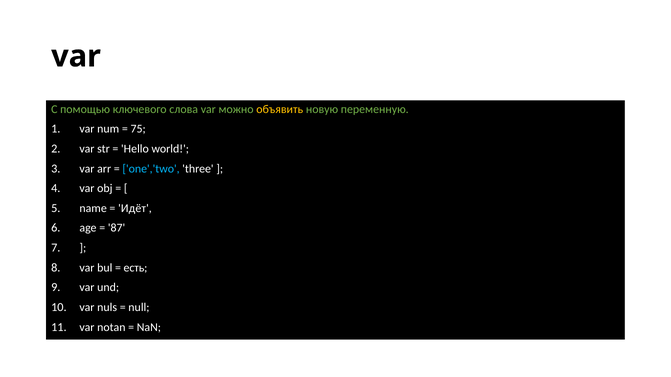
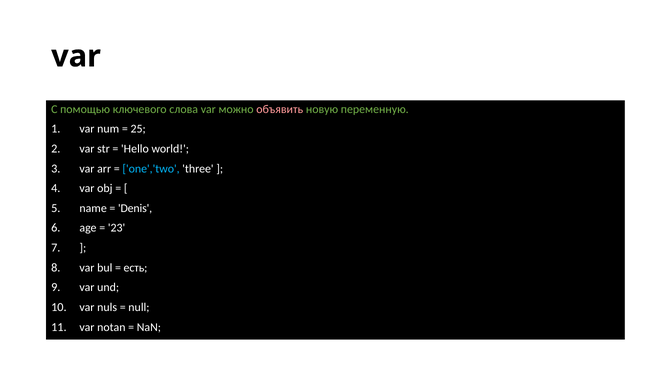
объявить colour: yellow -> pink (280, 109)
75: 75 -> 25 (138, 129)
Идёт: Идёт -> Denis (135, 208)
87: 87 -> 23 (117, 228)
